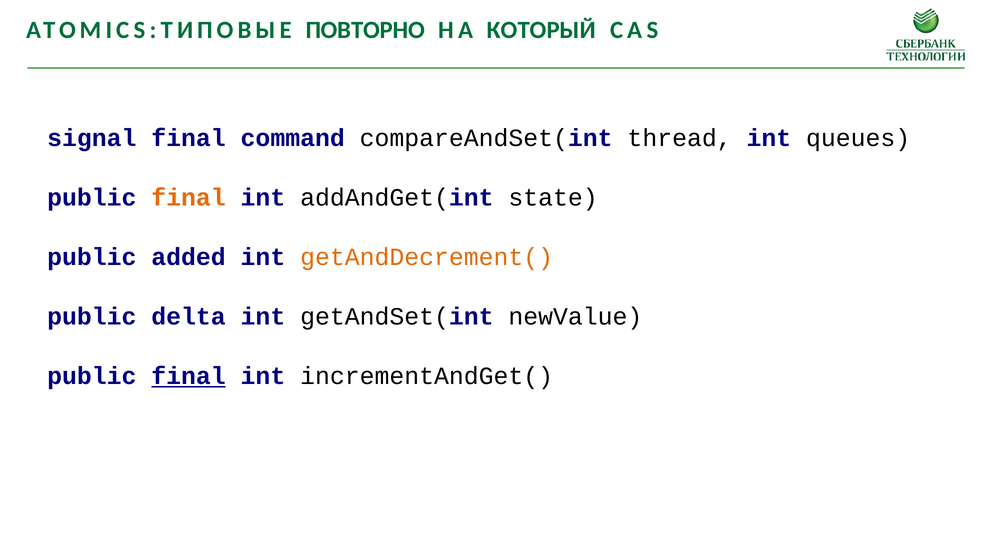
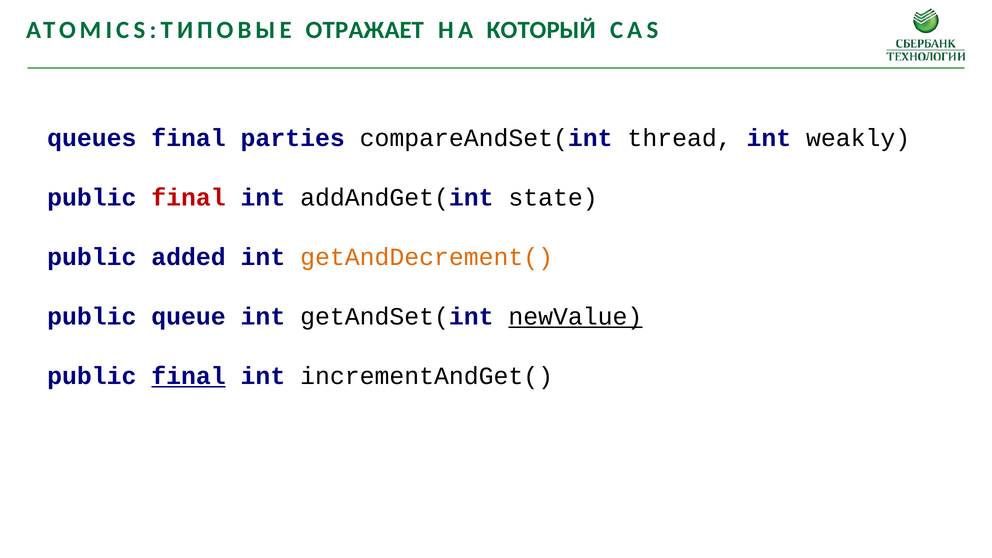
ПОВТОРНО: ПОВТОРНО -> ОТРАЖАЕТ (365, 30)
signal: signal -> queues (92, 138)
command: command -> parties (293, 138)
queues: queues -> weakly (858, 138)
final colour: orange -> red (189, 197)
delta: delta -> queue (189, 316)
newValue underline: none -> present (575, 316)
